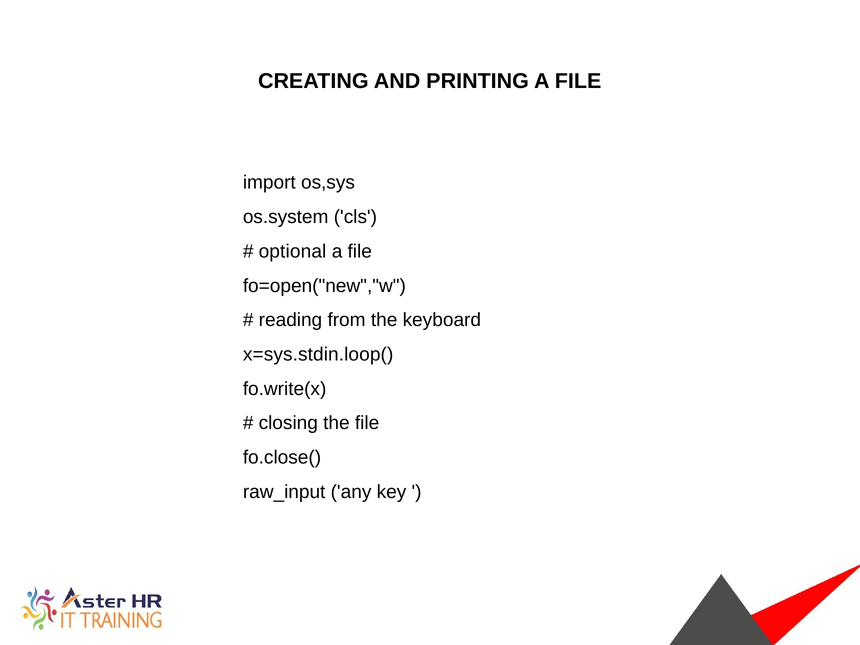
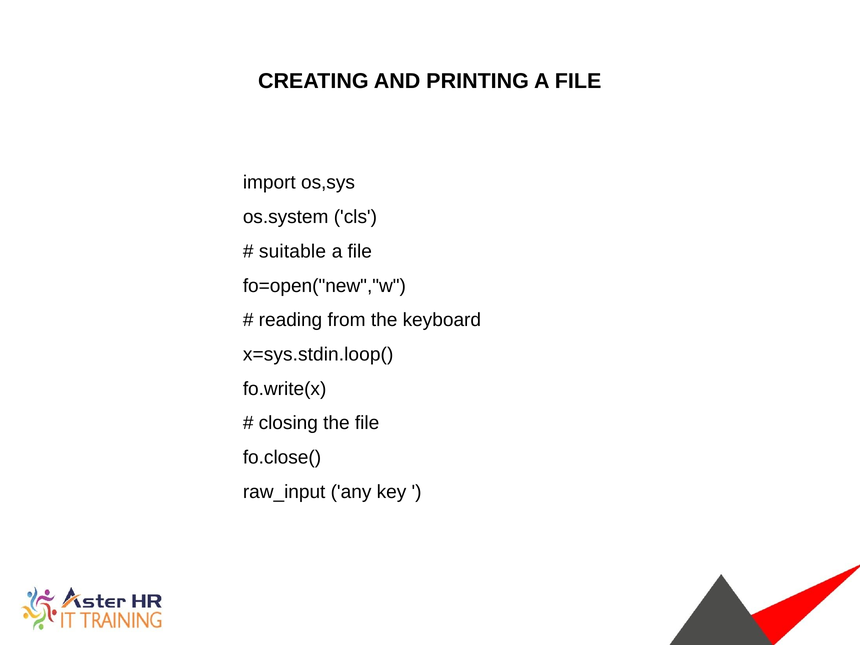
optional: optional -> suitable (292, 251)
